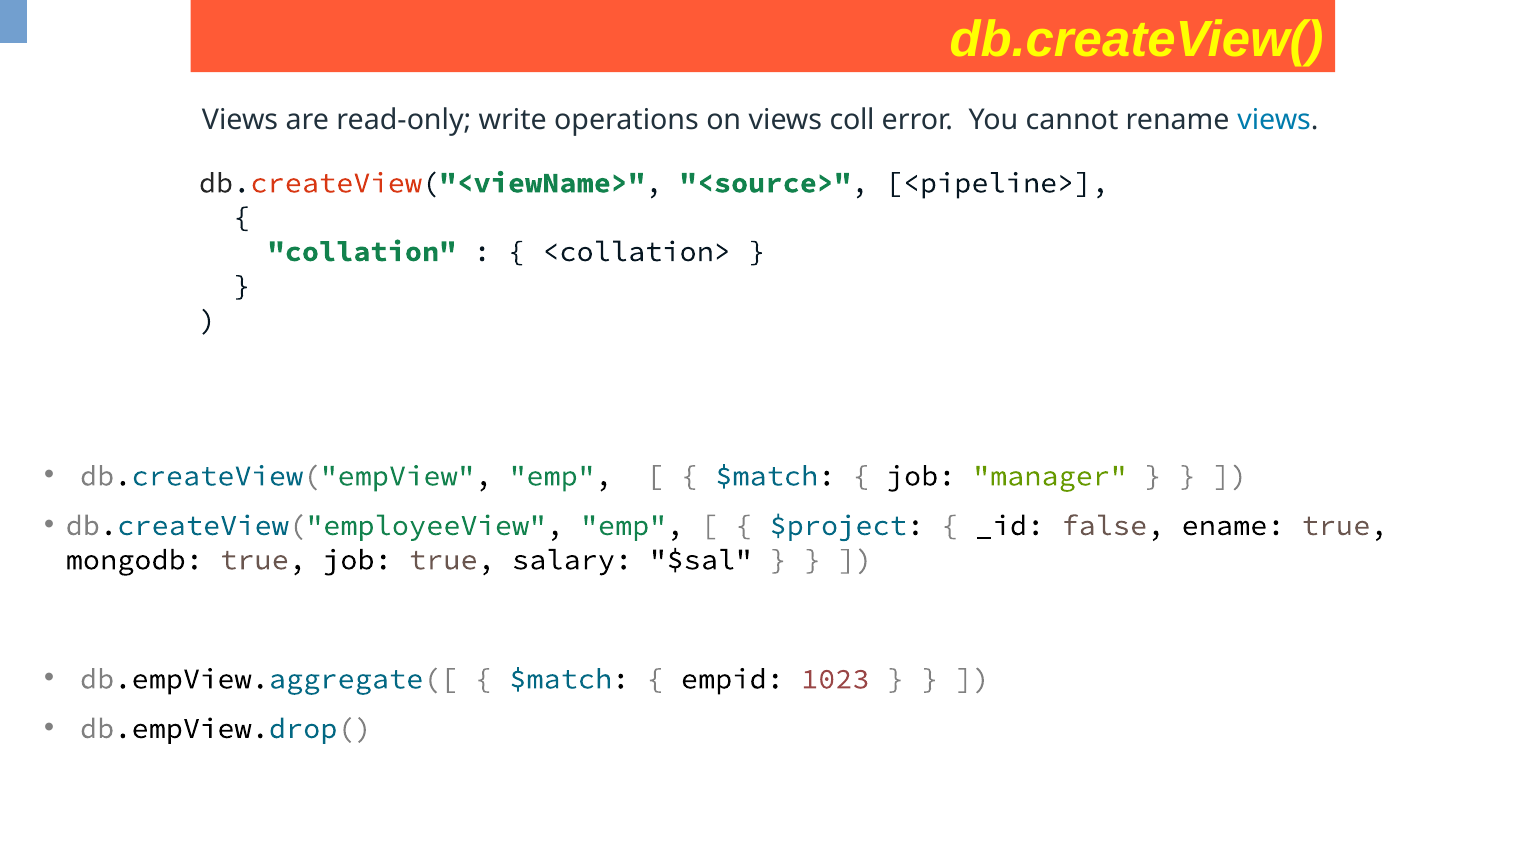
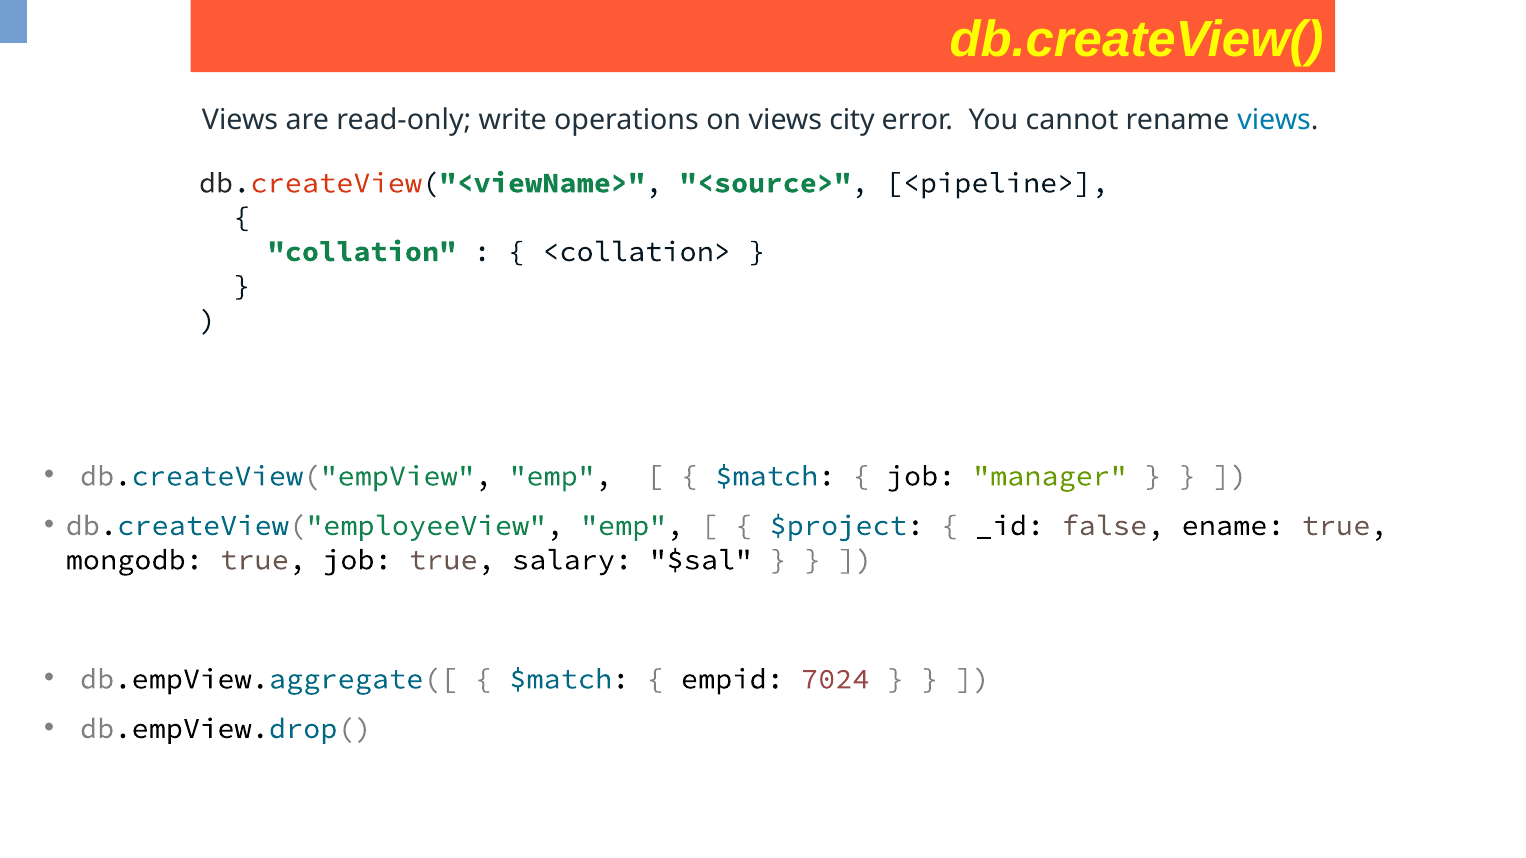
coll: coll -> city (852, 120)
1023: 1023 -> 7024 (835, 679)
